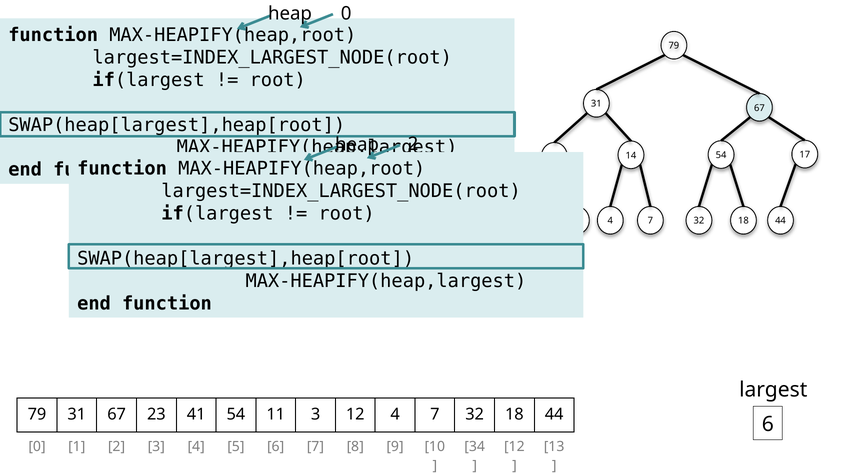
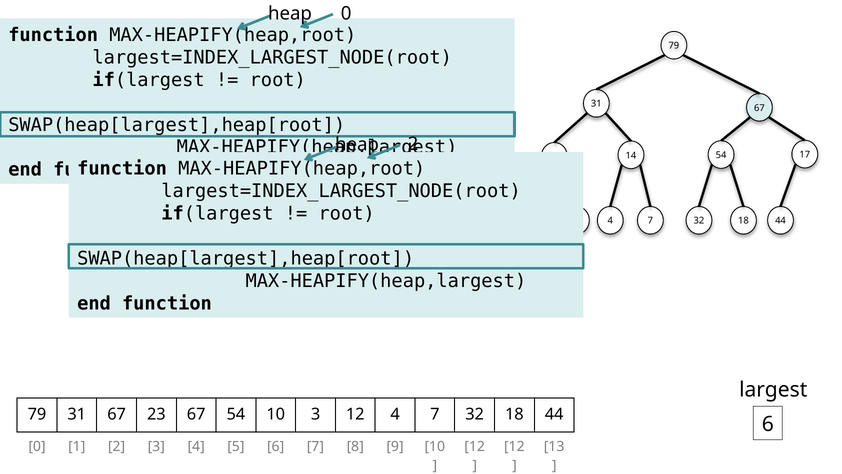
23 41: 41 -> 67 (196, 414)
54 11: 11 -> 10 (276, 414)
34: 34 -> 12 (475, 446)
